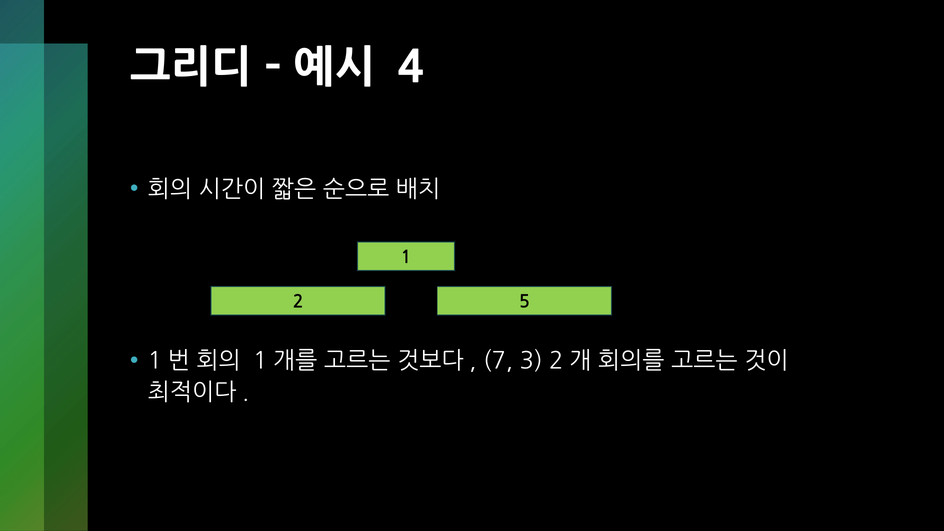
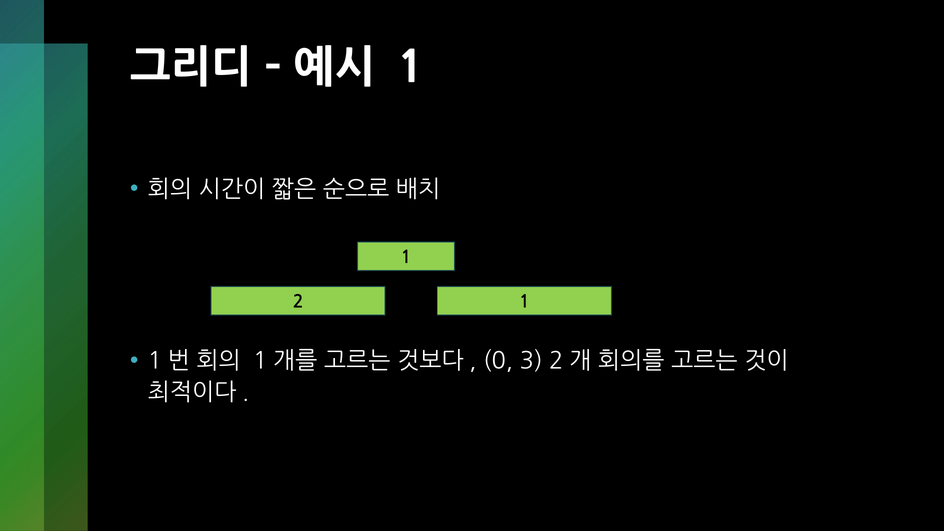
4: 4 -> 1 (411, 68)
2 5: 5 -> 1 (524, 302)
7: 7 -> 0 (498, 361)
